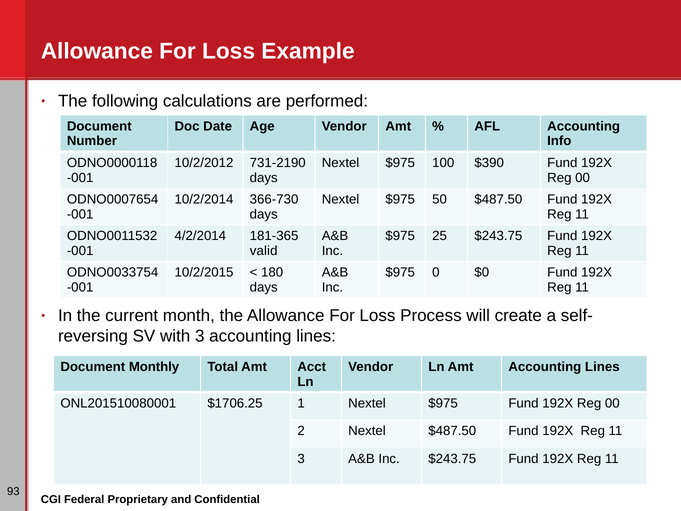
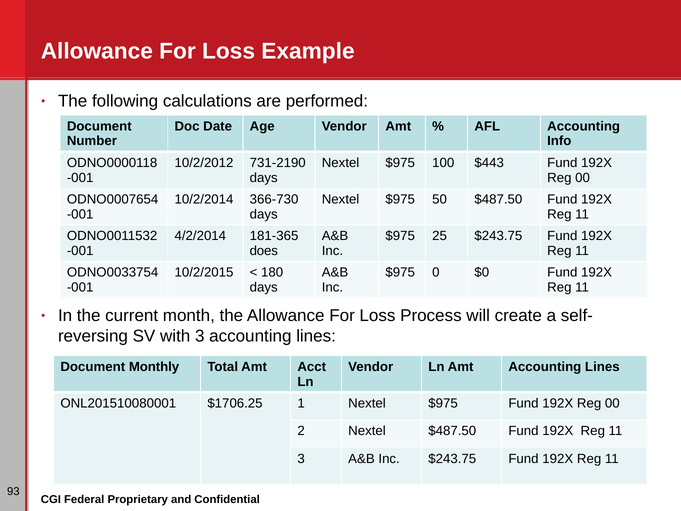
$390: $390 -> $443 (489, 163)
valid: valid -> does (264, 251)
